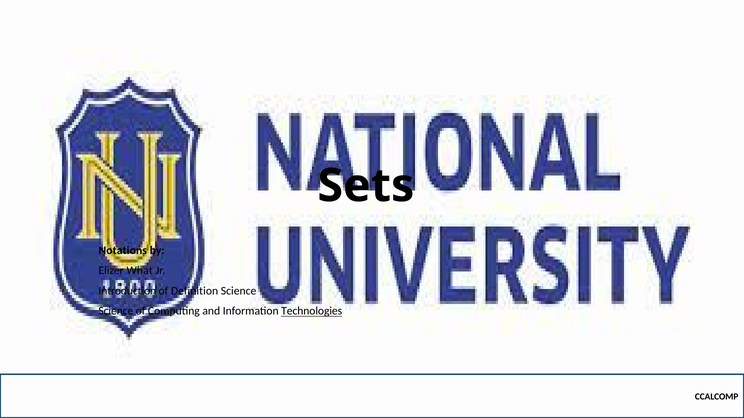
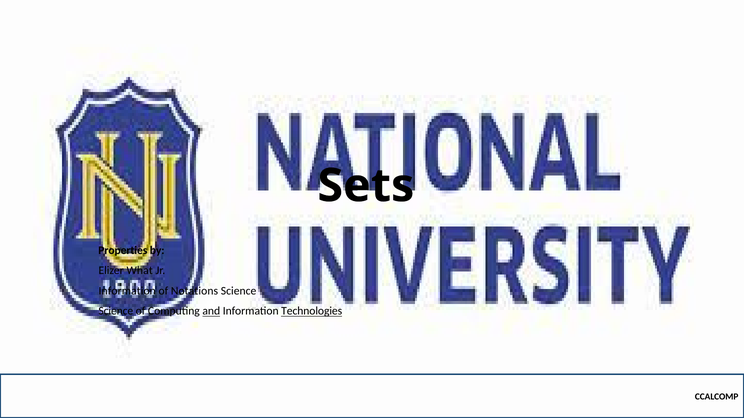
Notations: Notations -> Properties (123, 251)
Introduction: Introduction -> Information (127, 291)
Definition: Definition -> Notations (195, 291)
and underline: none -> present (211, 311)
